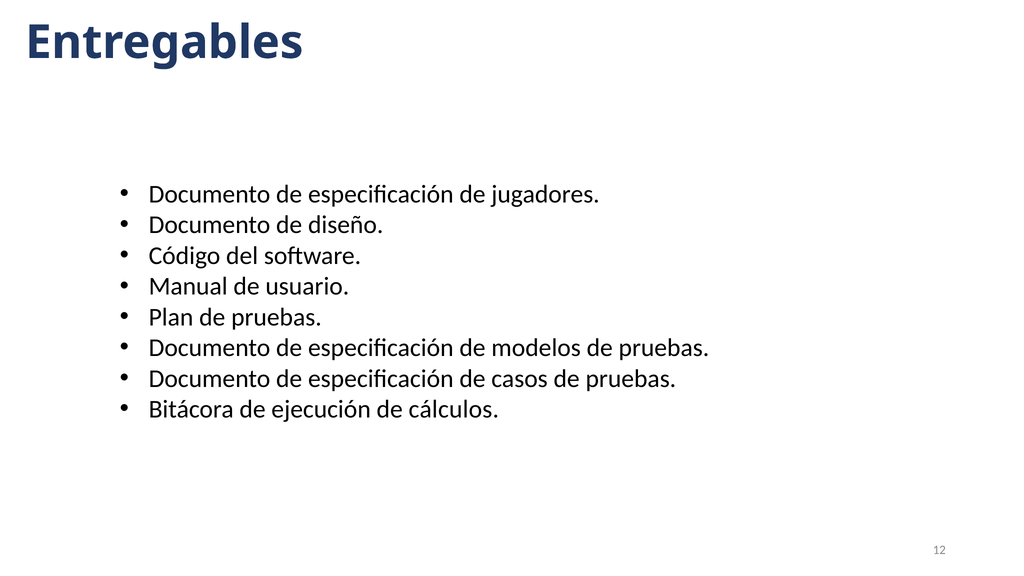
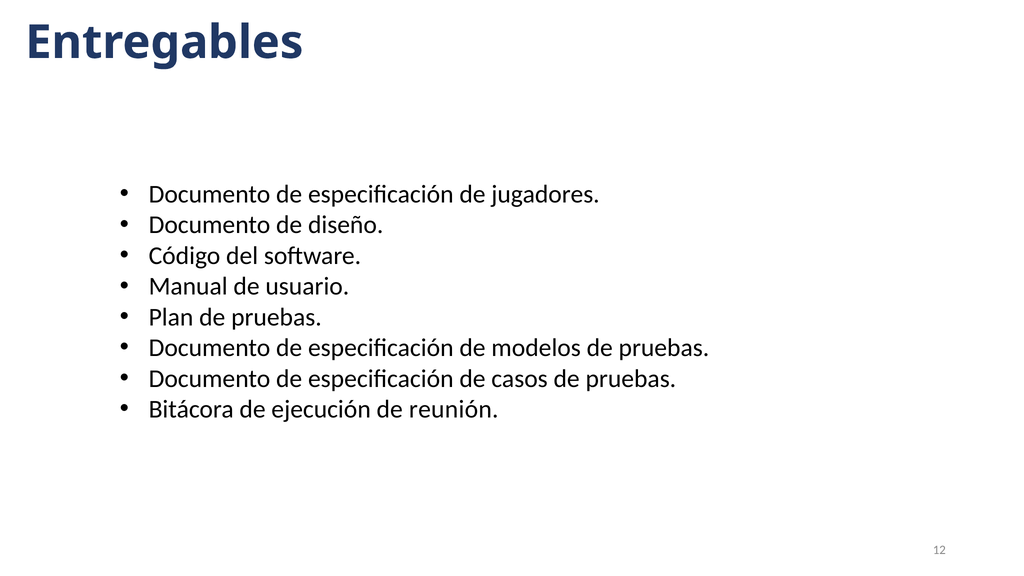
cálculos: cálculos -> reunión (454, 409)
